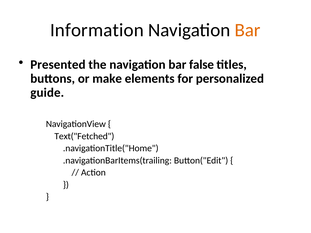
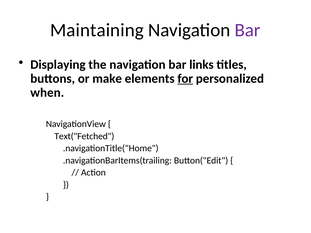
Information: Information -> Maintaining (97, 30)
Bar colour: orange -> purple (248, 30)
Presented: Presented -> Displaying (58, 65)
false: false -> links (201, 65)
for underline: none -> present (185, 79)
guide: guide -> when (47, 93)
